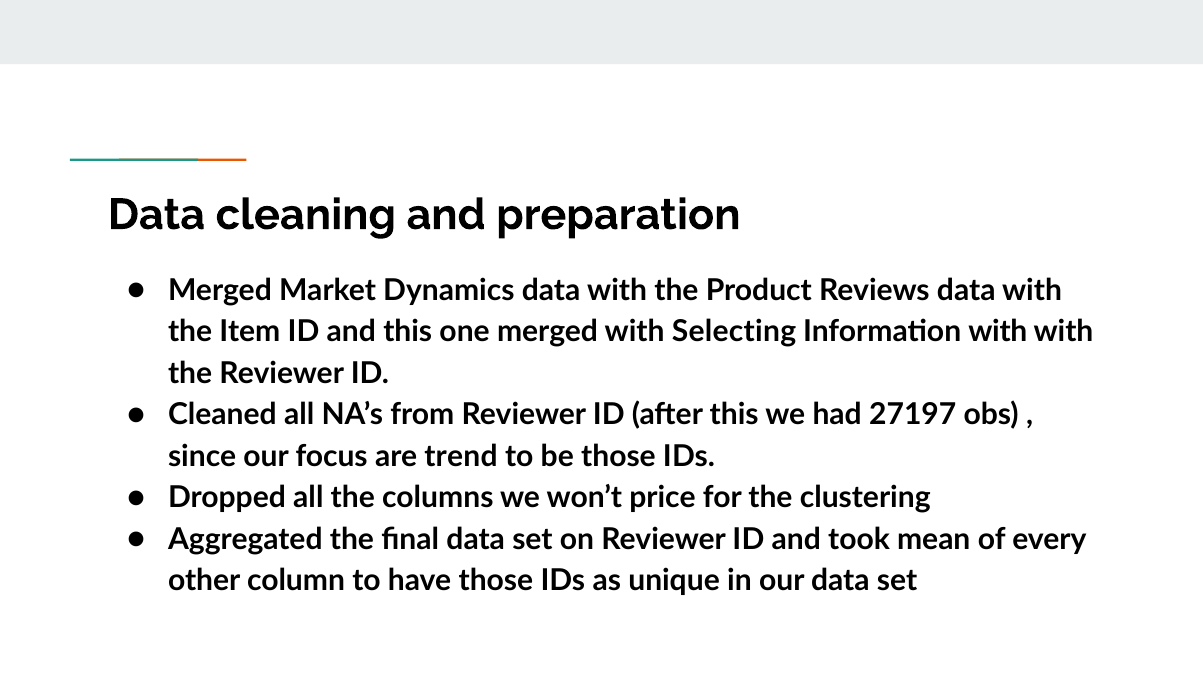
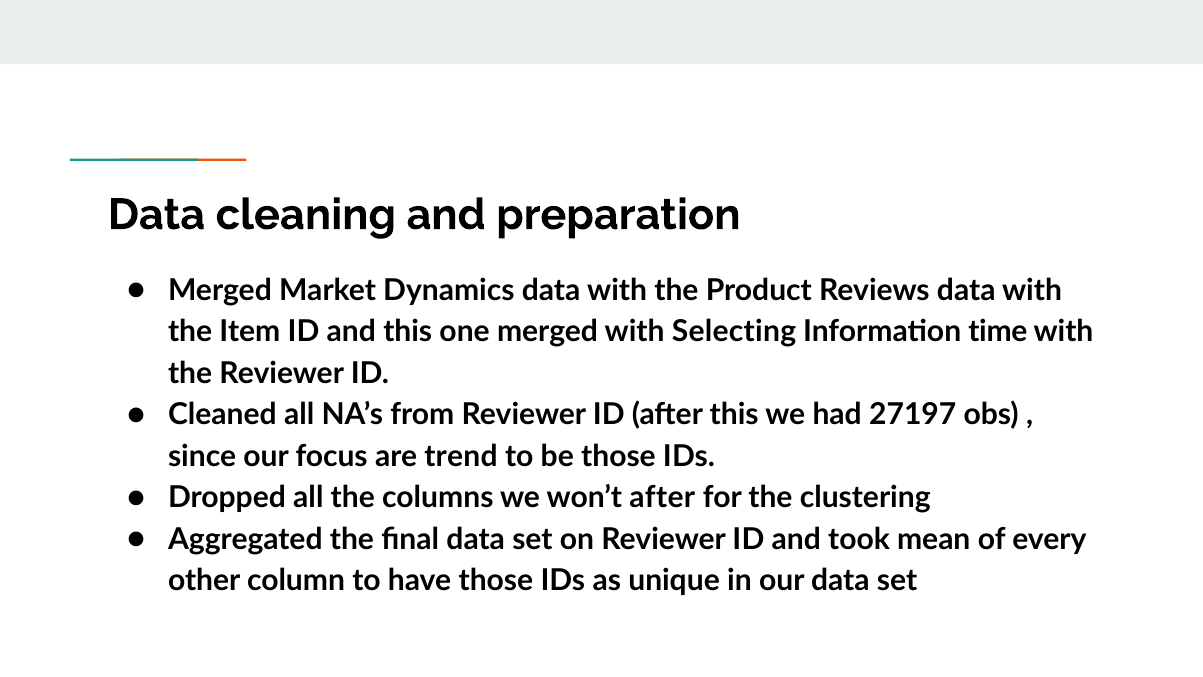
Information with: with -> time (998, 332)
won’t price: price -> after (662, 498)
